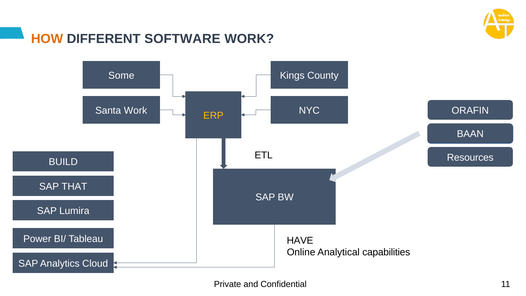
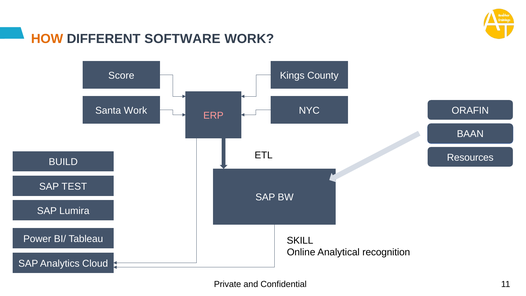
Some: Some -> Score (121, 76)
ERP colour: yellow -> pink (213, 115)
THAT: THAT -> TEST (74, 186)
HAVE: HAVE -> SKILL (300, 240)
capabilities: capabilities -> recognition (386, 252)
